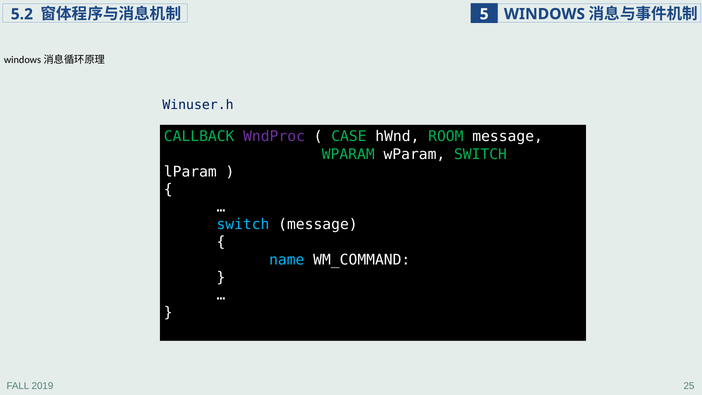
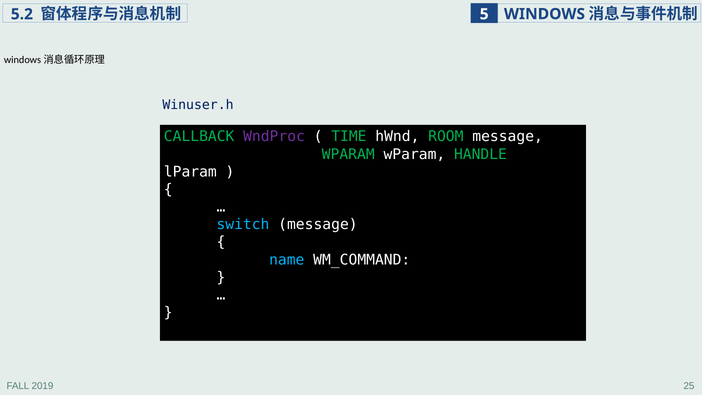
CASE: CASE -> TIME (349, 137)
wParam SWITCH: SWITCH -> HANDLE (480, 154)
